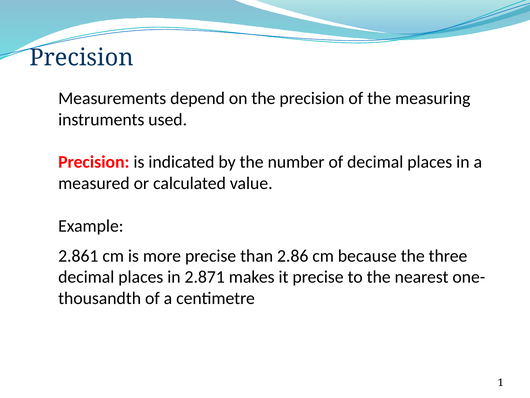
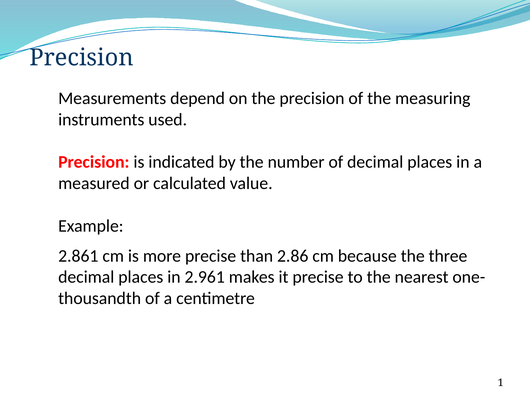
2.871: 2.871 -> 2.961 (205, 277)
